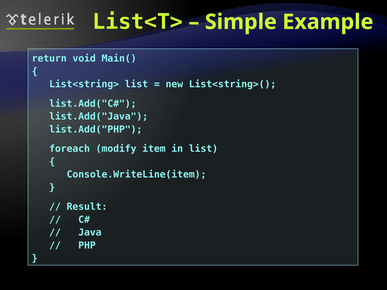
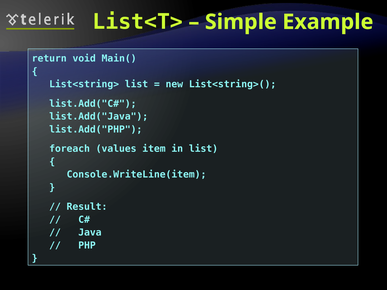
modify: modify -> values (116, 149)
